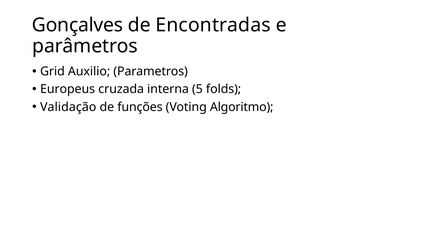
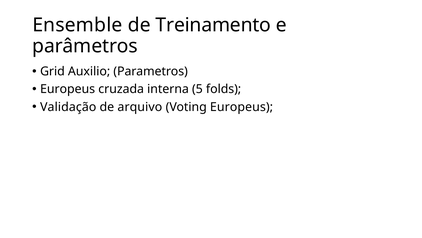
Gonçalves: Gonçalves -> Ensemble (77, 25)
Encontradas: Encontradas -> Treinamento (213, 25)
funções: funções -> arquivo (140, 107)
Voting Algoritmo: Algoritmo -> Europeus (242, 107)
